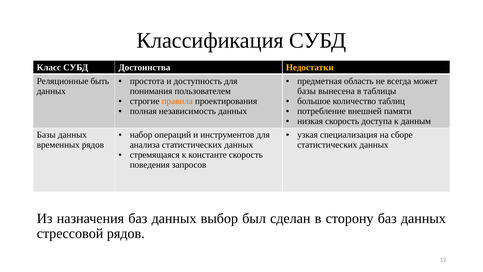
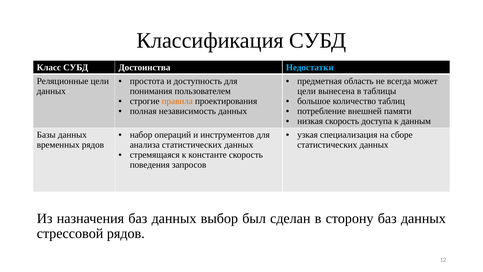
Недостатки colour: yellow -> light blue (310, 67)
Реляционные быть: быть -> цели (100, 81)
базы: базы -> цели (307, 91)
